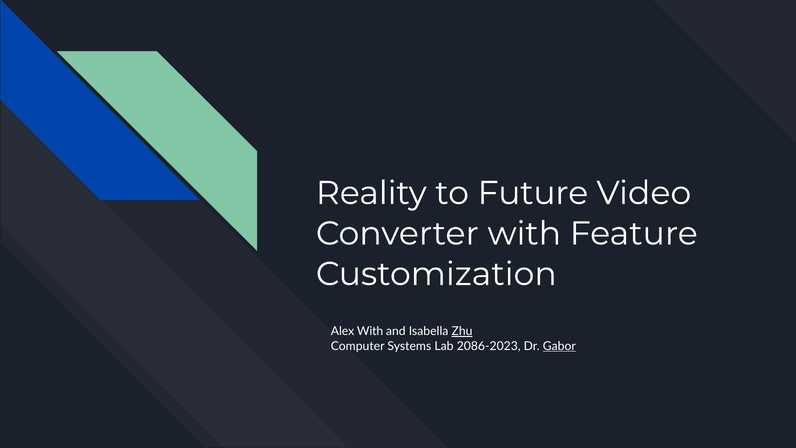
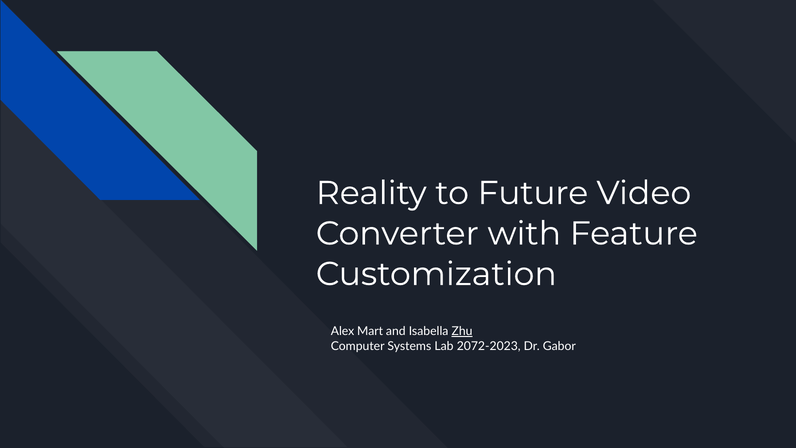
Alex With: With -> Mart (370, 331)
2086-2023: 2086-2023 -> 2072-2023 (489, 346)
Gabor underline: present -> none (559, 346)
